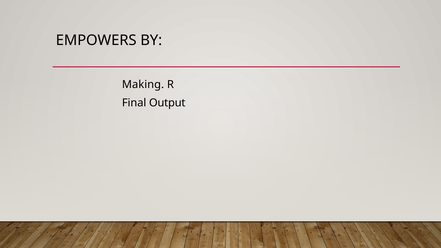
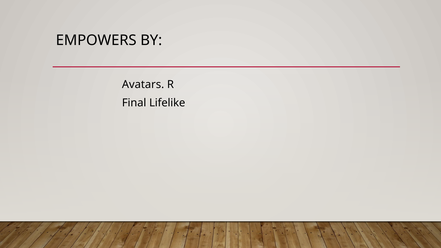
Making: Making -> Avatars (143, 85)
Output: Output -> Lifelike (167, 103)
